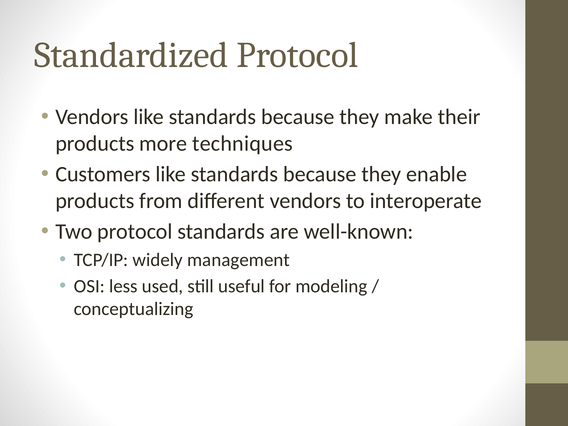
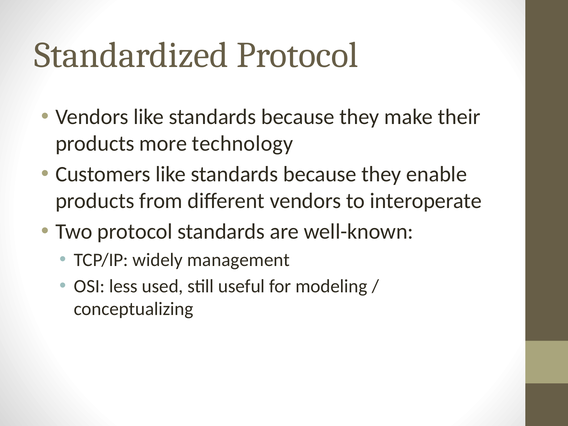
techniques: techniques -> technology (242, 143)
